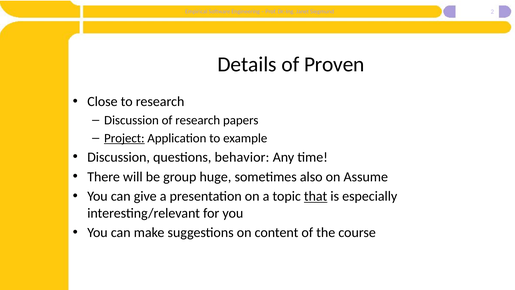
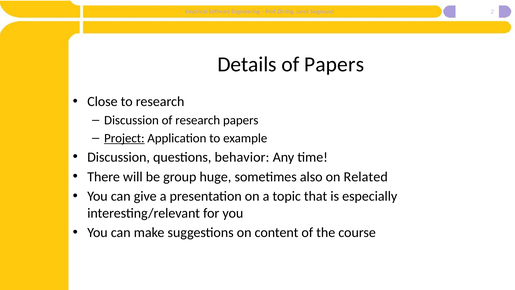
of Proven: Proven -> Papers (334, 64)
Assume: Assume -> Related (366, 177)
that underline: present -> none (316, 196)
